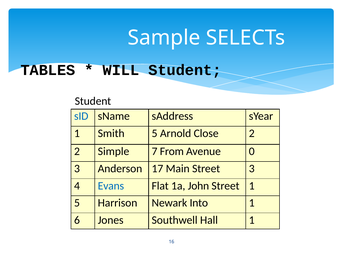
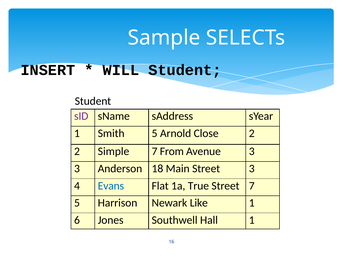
TABLES: TABLES -> INSERT (48, 70)
sID colour: blue -> purple (81, 116)
Avenue 0: 0 -> 3 (252, 151)
17: 17 -> 18 (157, 168)
John: John -> True (198, 185)
Street 1: 1 -> 7 (252, 185)
Into: Into -> Like (199, 202)
